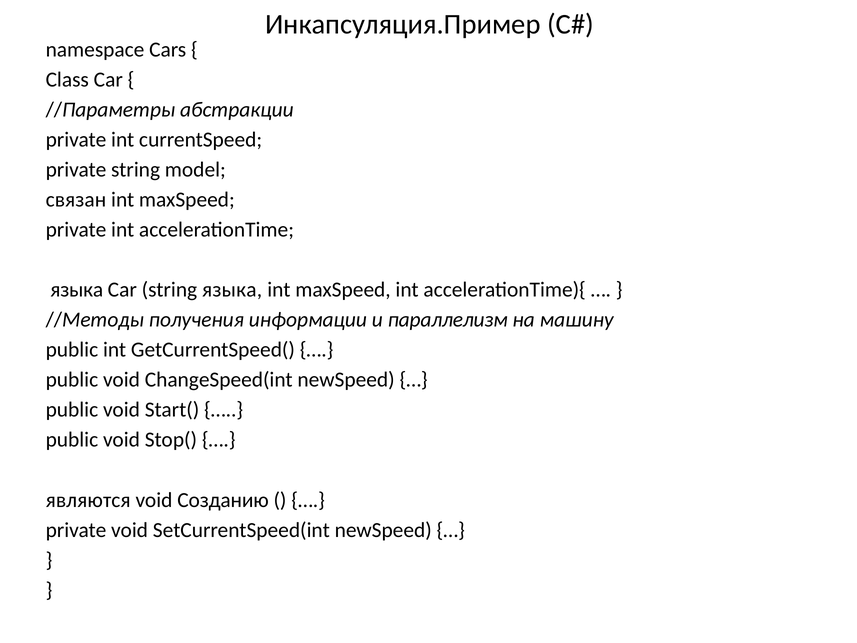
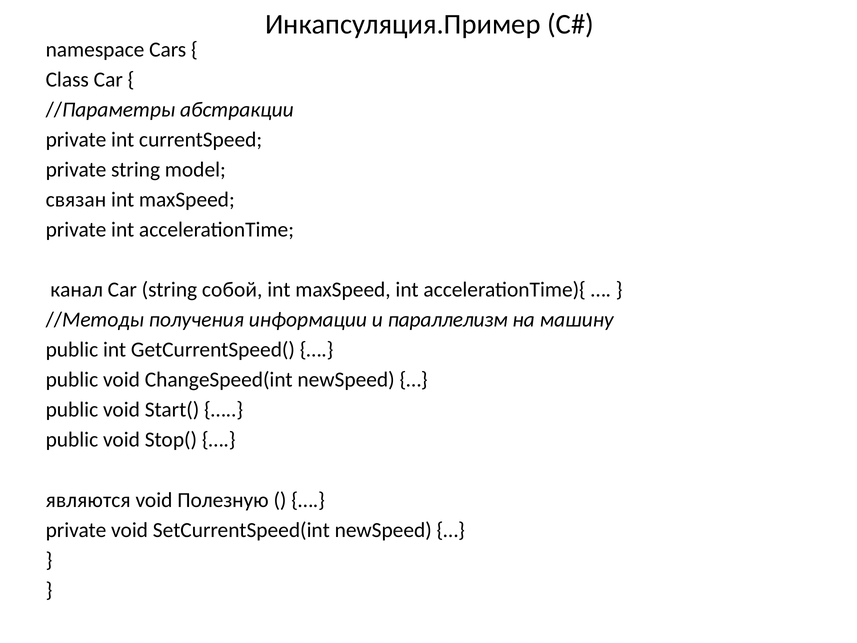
языка: языка -> канал (77, 290)
string языка: языка -> собой (232, 290)
Созданию: Созданию -> Полезную (223, 500)
